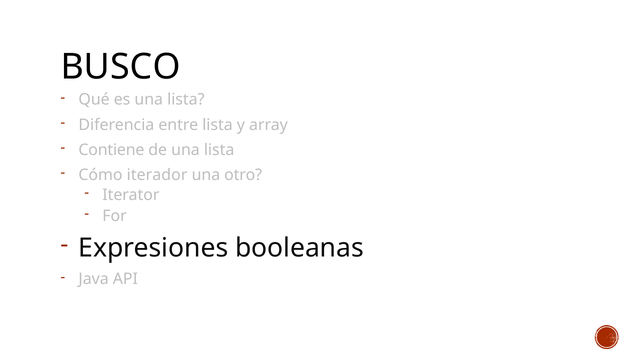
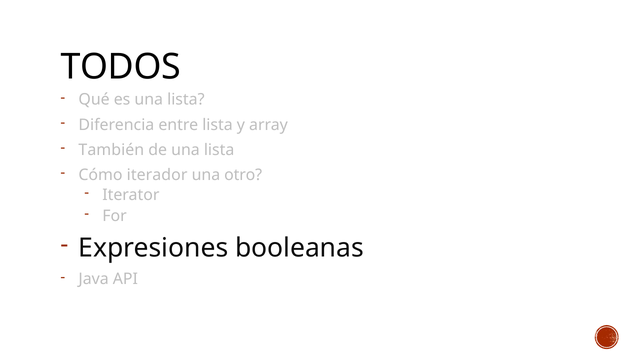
BUSCO: BUSCO -> TODOS (121, 67)
Contiene: Contiene -> También (111, 150)
